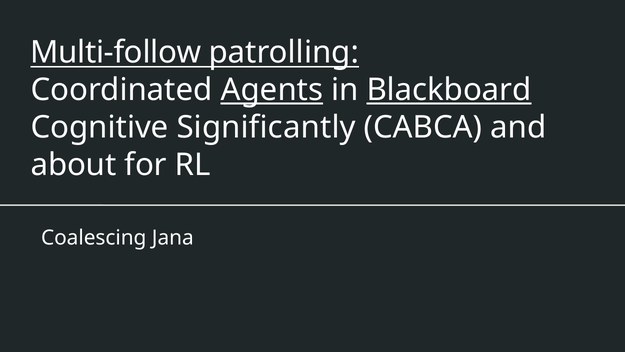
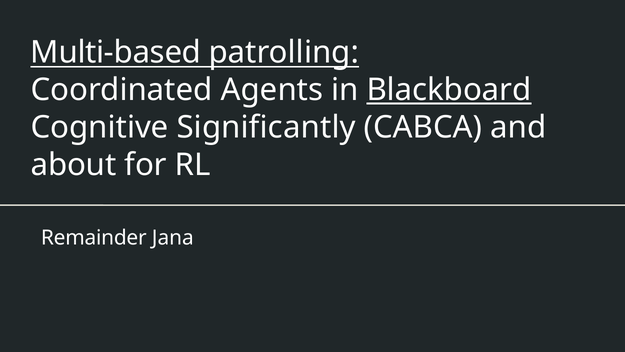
Multi-follow: Multi-follow -> Multi-based (116, 52)
Agents underline: present -> none (272, 90)
Coalescing: Coalescing -> Remainder (94, 238)
